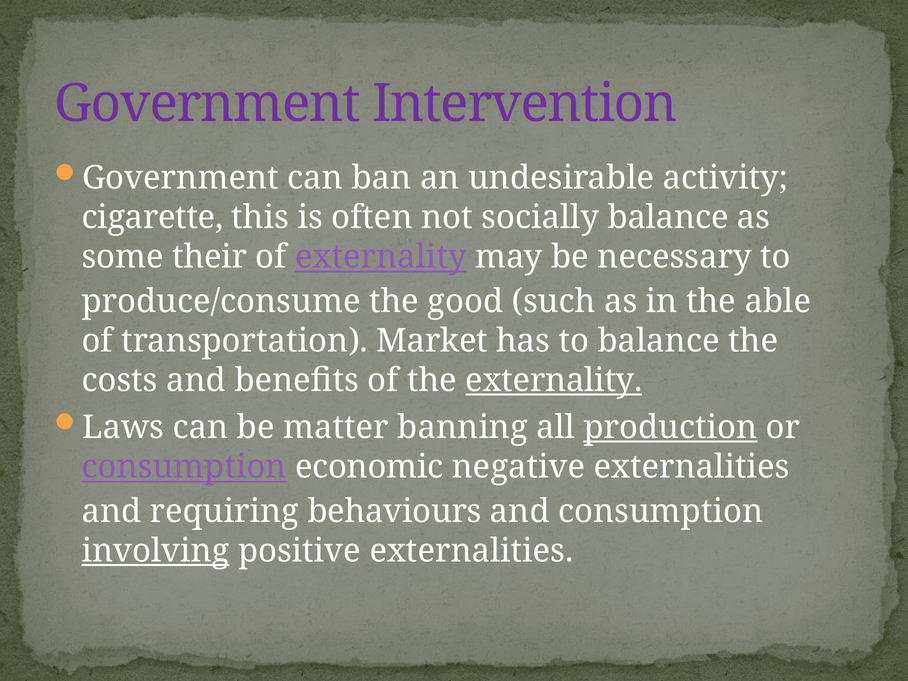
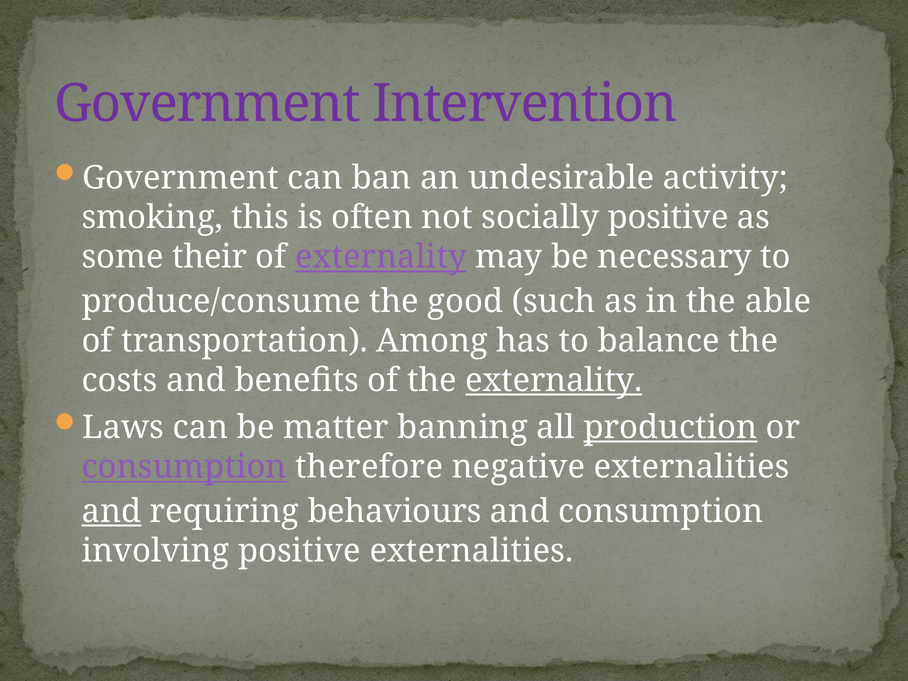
cigarette: cigarette -> smoking (152, 217)
socially balance: balance -> positive (668, 217)
Market: Market -> Among (432, 341)
economic: economic -> therefore (369, 467)
and underline: none -> present (111, 512)
involving underline: present -> none (156, 551)
